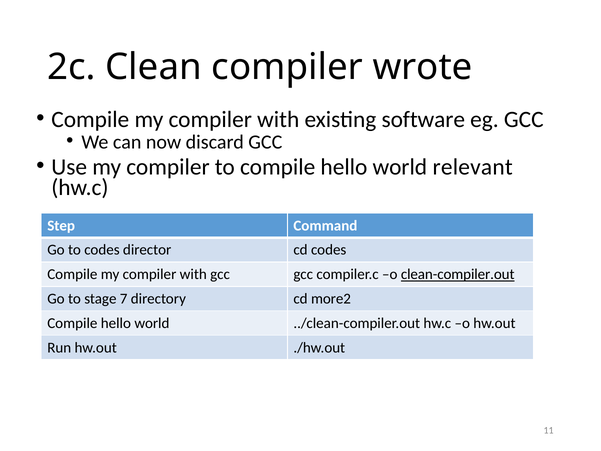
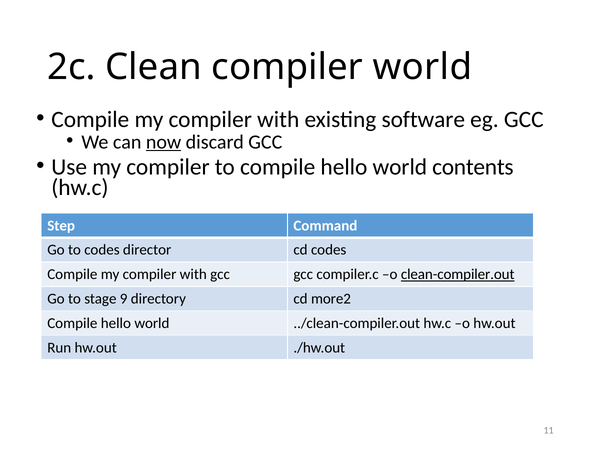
compiler wrote: wrote -> world (422, 67)
now underline: none -> present (164, 142)
relevant: relevant -> contents (473, 167)
7: 7 -> 9 (124, 299)
